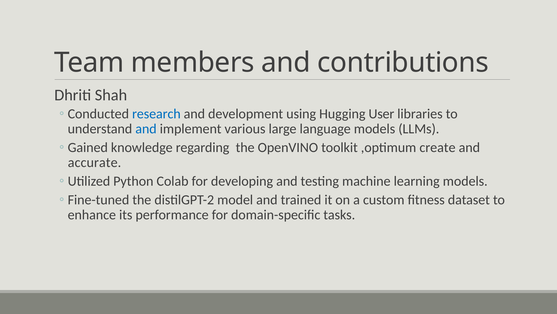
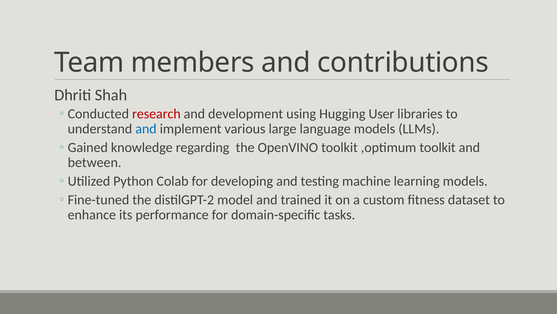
research colour: blue -> red (156, 114)
,optimum create: create -> toolkit (438, 147)
accurate: accurate -> between (95, 162)
